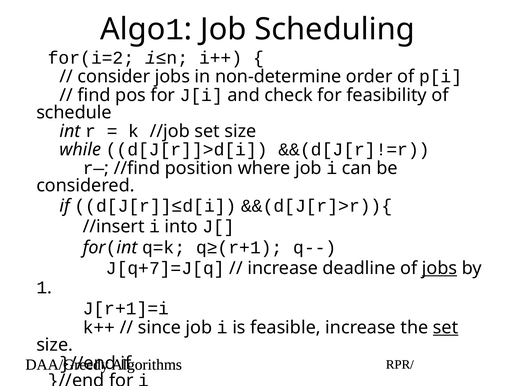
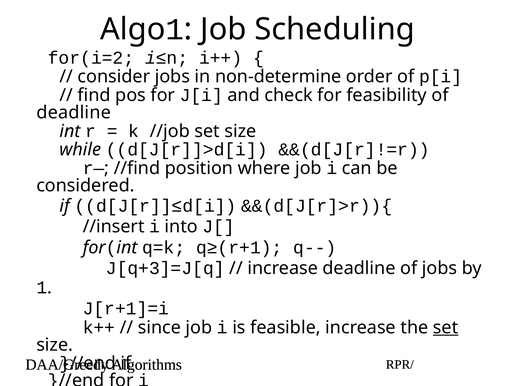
schedule: schedule -> deadline (74, 113)
J[q+7]=J[q: J[q+7]=J[q -> J[q+3]=J[q (165, 268)
jobs underline: present -> none (440, 268)
